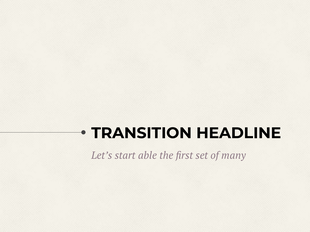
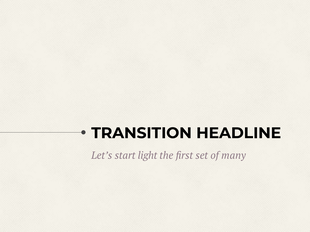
able: able -> light (148, 156)
